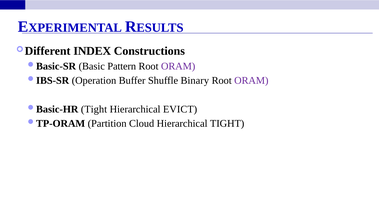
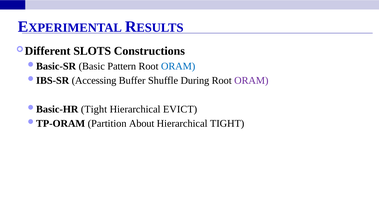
INDEX: INDEX -> SLOTS (92, 51)
ORAM colour: purple -> blue (178, 66)
Operation: Operation -> Accessing (94, 81)
Binary: Binary -> During (195, 81)
Cloud: Cloud -> About (142, 124)
